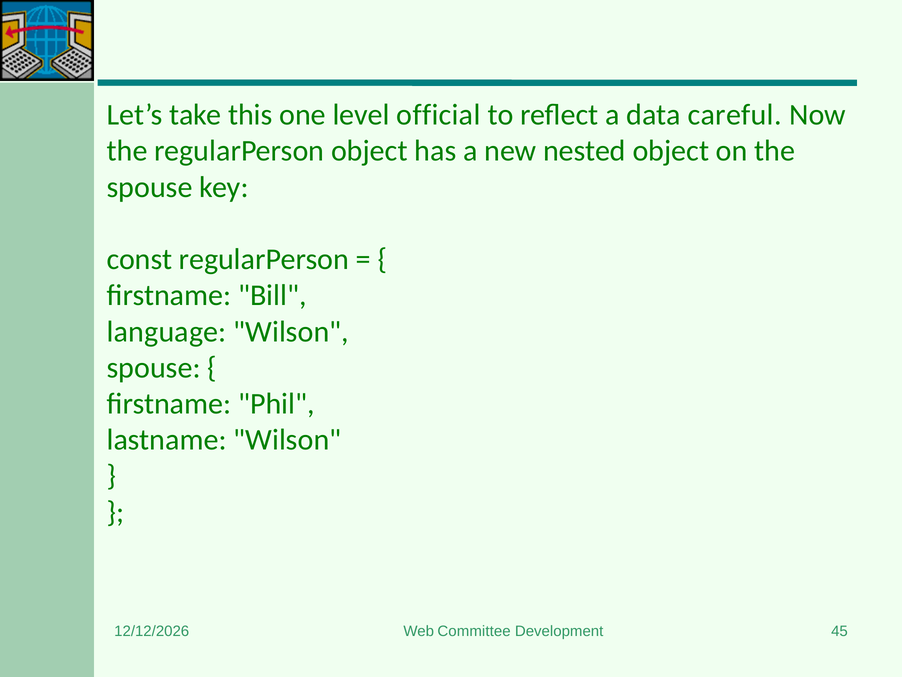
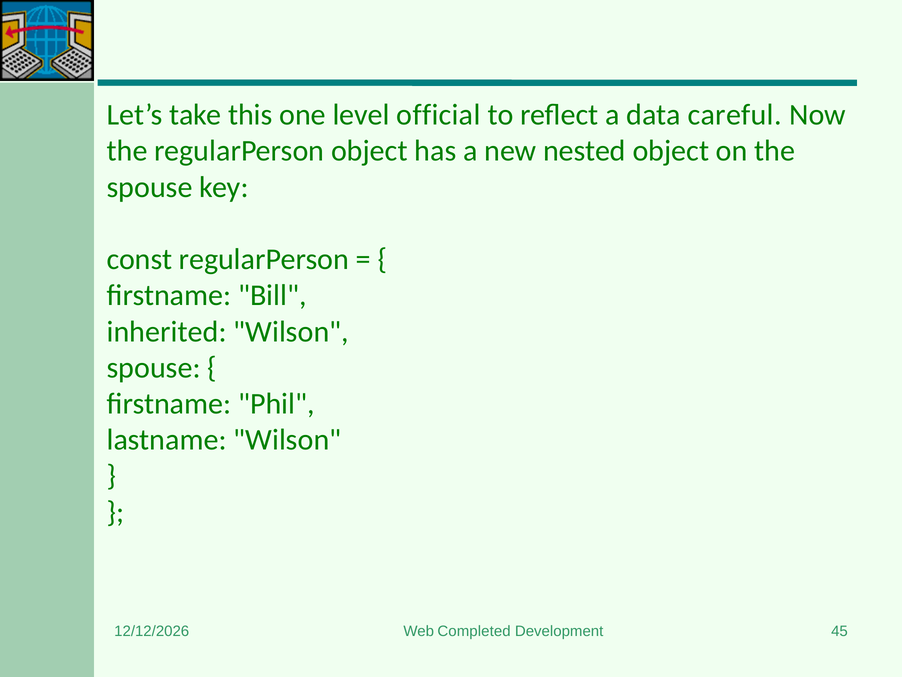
language: language -> inherited (167, 331)
Committee: Committee -> Completed (474, 631)
